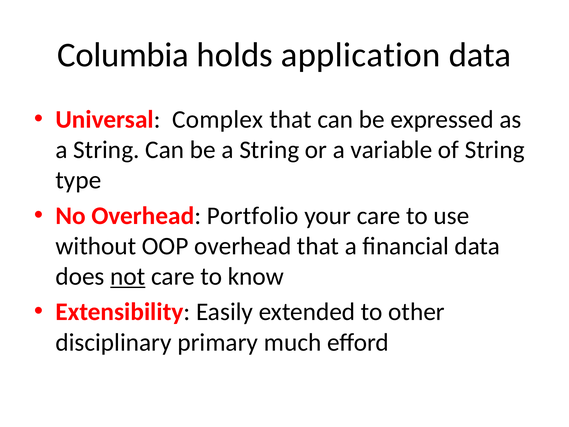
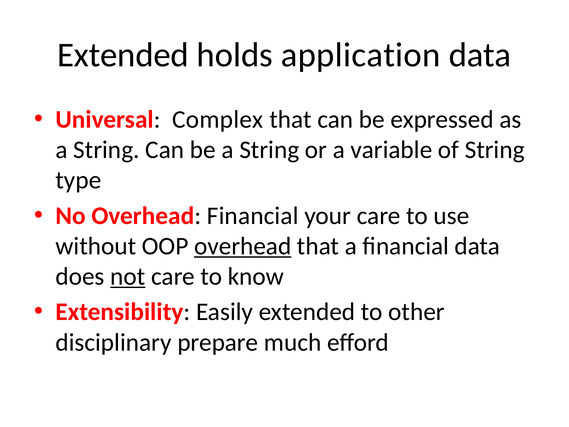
Columbia: Columbia -> Extended (123, 55)
Overhead Portfolio: Portfolio -> Financial (253, 216)
overhead underline: none -> present (243, 246)
primary: primary -> prepare (218, 342)
